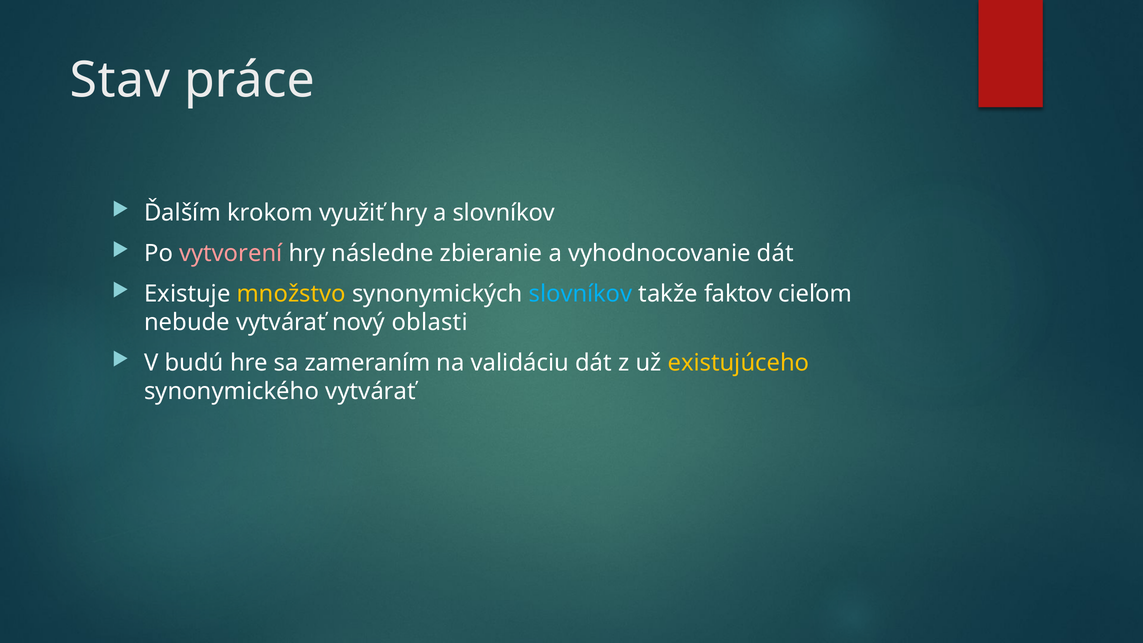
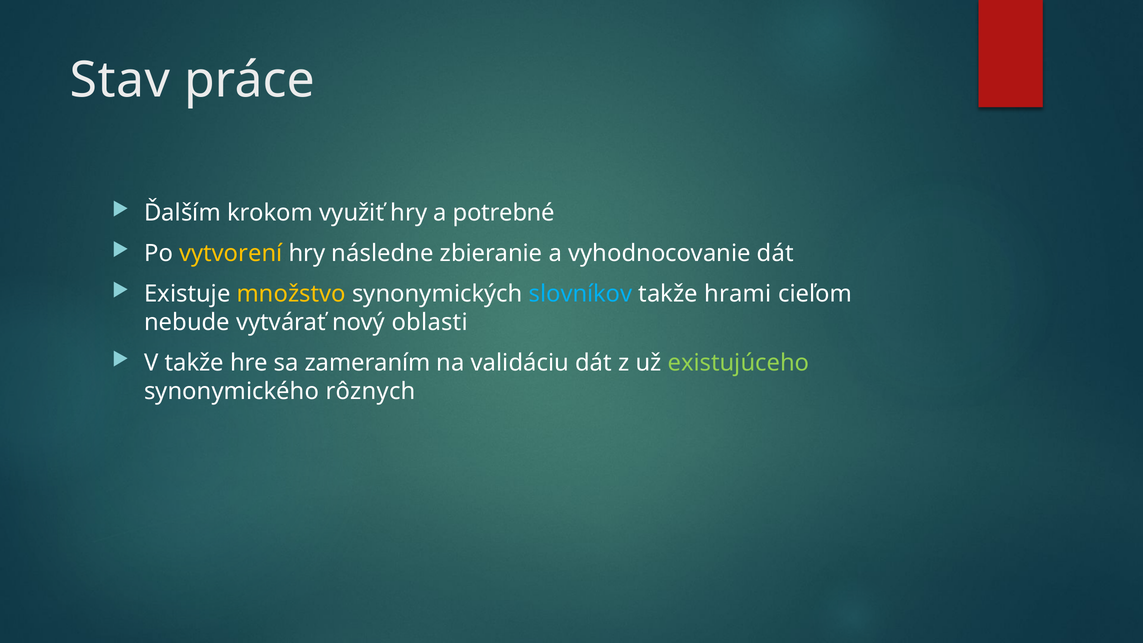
a slovníkov: slovníkov -> potrebné (504, 213)
vytvorení colour: pink -> yellow (231, 253)
faktov: faktov -> hrami (738, 294)
V budú: budú -> takže (194, 363)
existujúceho colour: yellow -> light green (738, 363)
synonymického vytvárať: vytvárať -> rôznych (371, 391)
